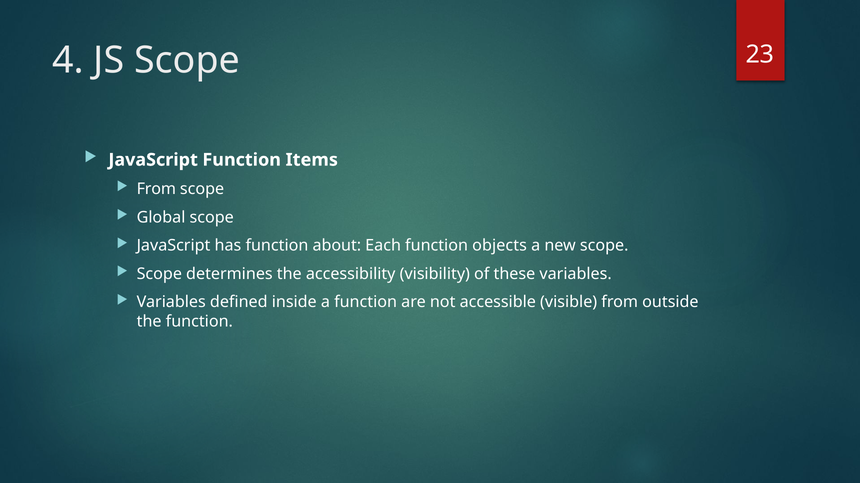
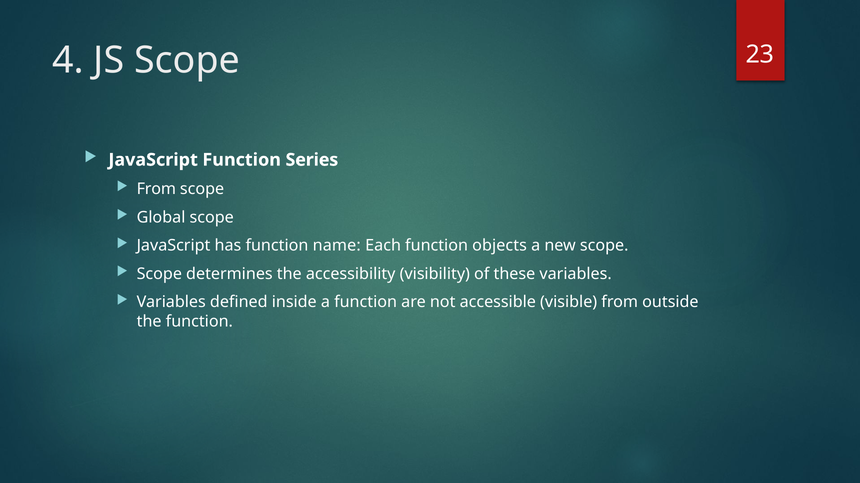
Items: Items -> Series (312, 160)
about: about -> name (337, 246)
